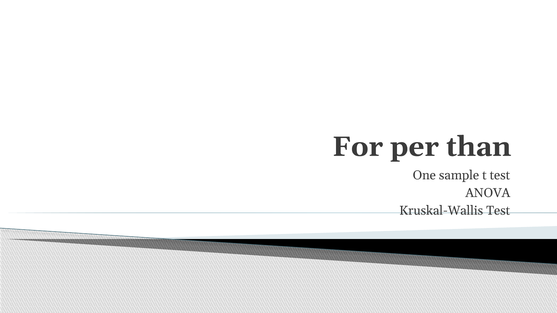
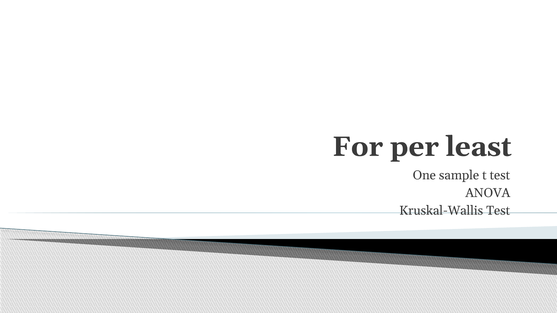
than: than -> least (479, 147)
